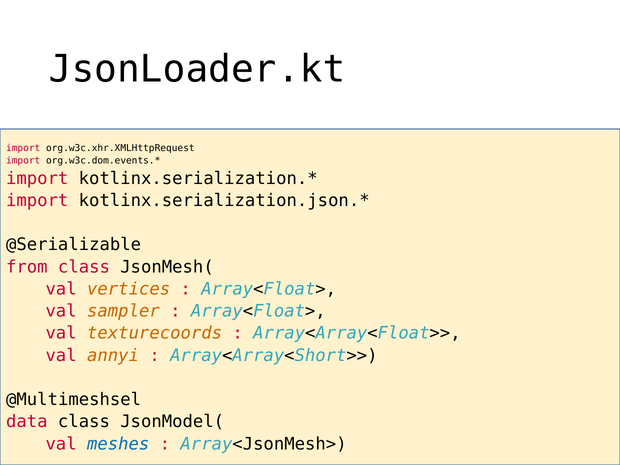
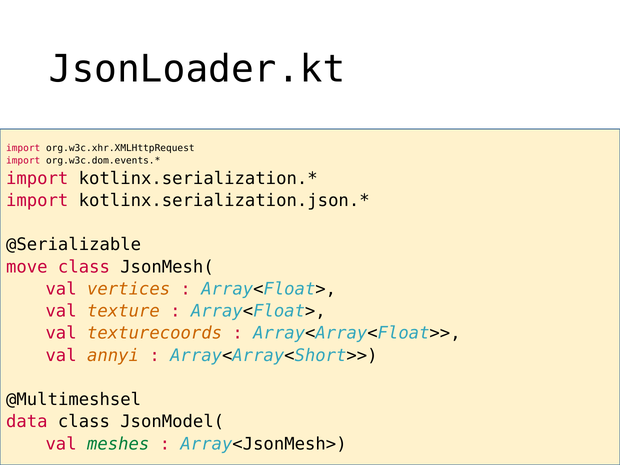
from: from -> move (27, 267)
sampler: sampler -> texture (123, 311)
meshes colour: blue -> green (118, 444)
